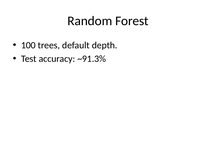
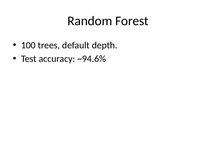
~91.3%: ~91.3% -> ~94.6% (92, 59)
